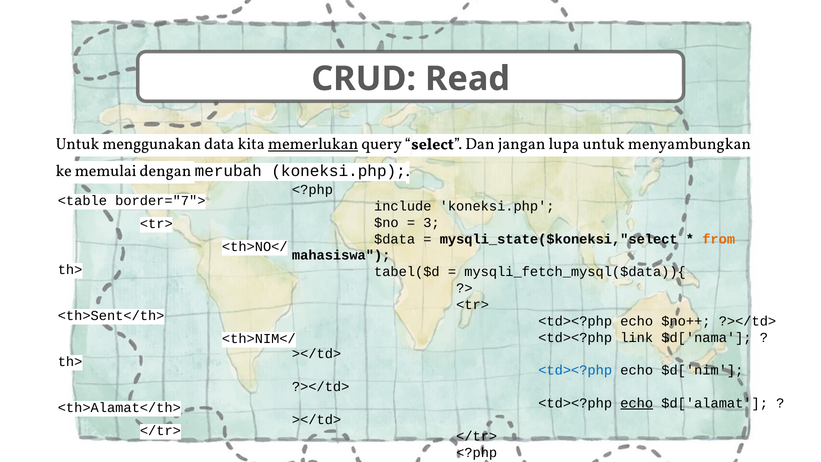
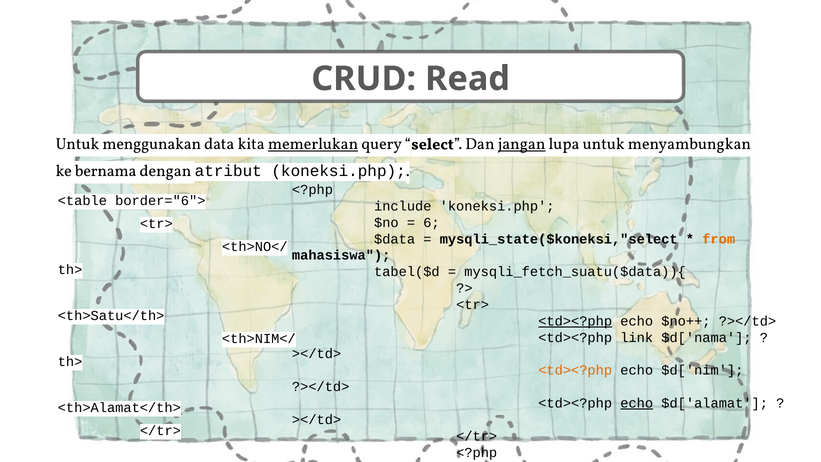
jangan underline: none -> present (522, 144)
memulai: memulai -> bernama (106, 171)
merubah: merubah -> atribut (228, 171)
border="7">: border="7"> -> border="6"> (160, 201)
3: 3 -> 6 (431, 222)
mysqli_fetch_mysql($data)){: mysqli_fetch_mysql($data)){ -> mysqli_fetch_suatu($data)){ (575, 272)
<th>Sent</th>: <th>Sent</th> -> <th>Satu</th> (111, 316)
<td><?php underline: none -> present (575, 321)
<td><?php colour: blue -> orange (575, 370)
